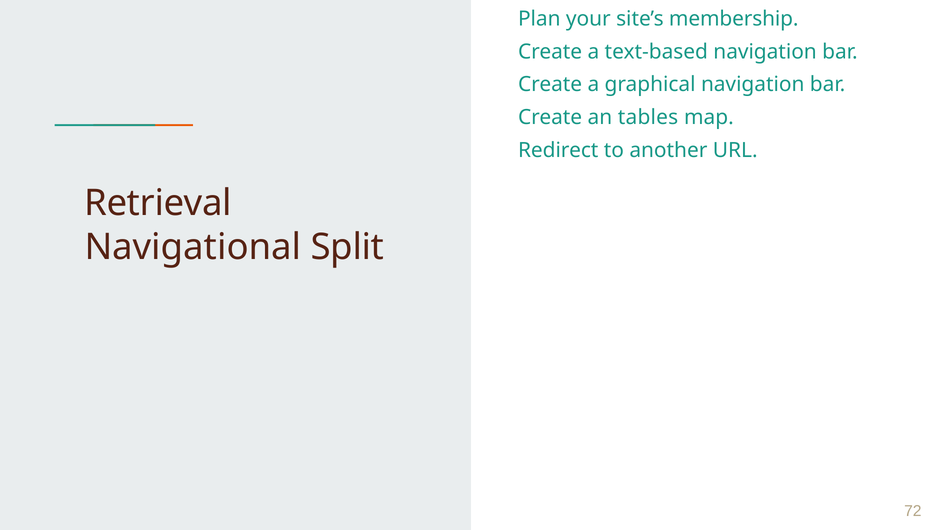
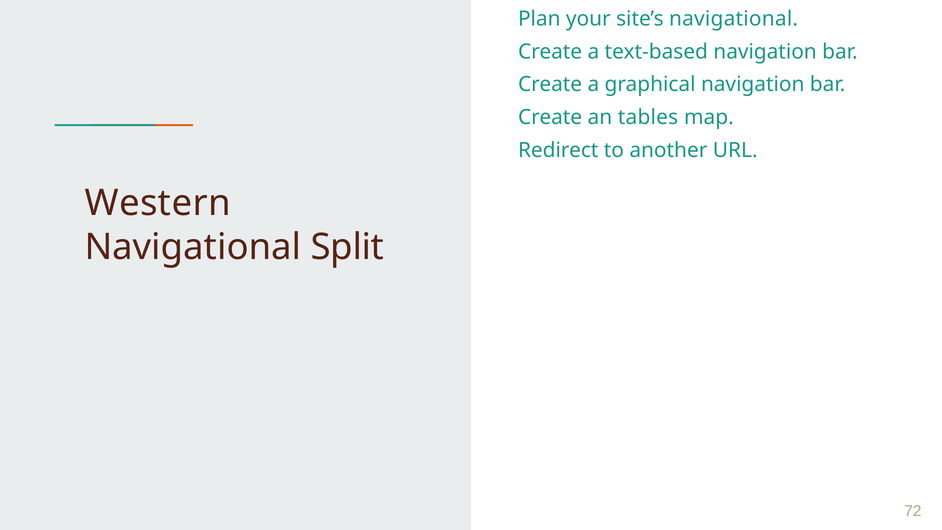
site’s membership: membership -> navigational (734, 19)
Retrieval: Retrieval -> Western (158, 203)
